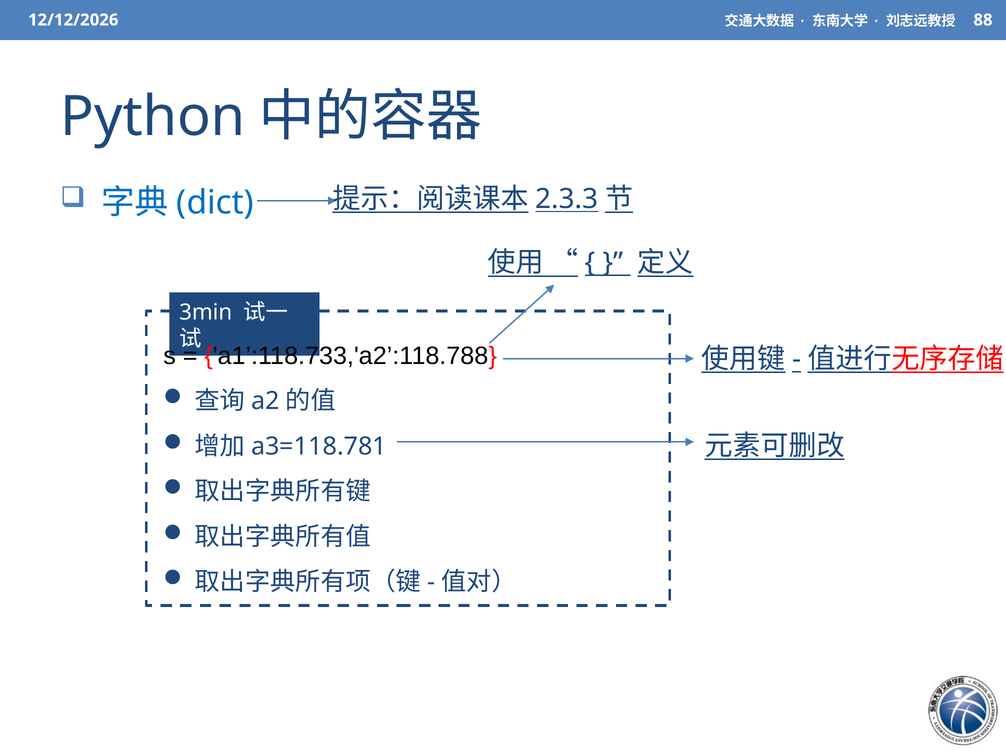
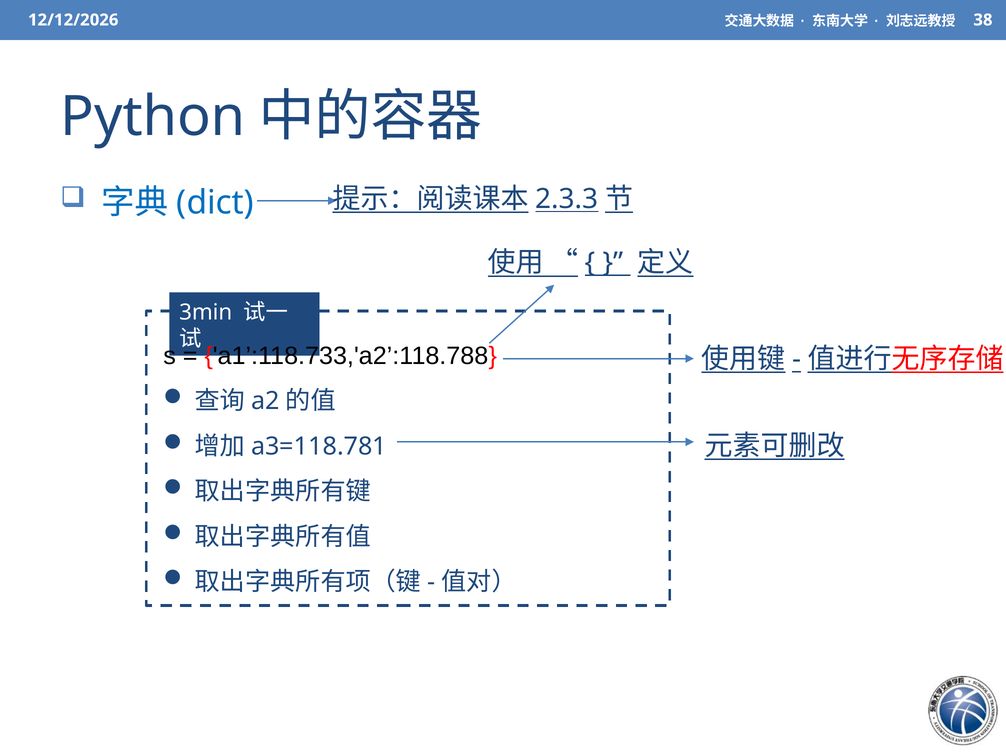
88: 88 -> 38 (983, 20)
